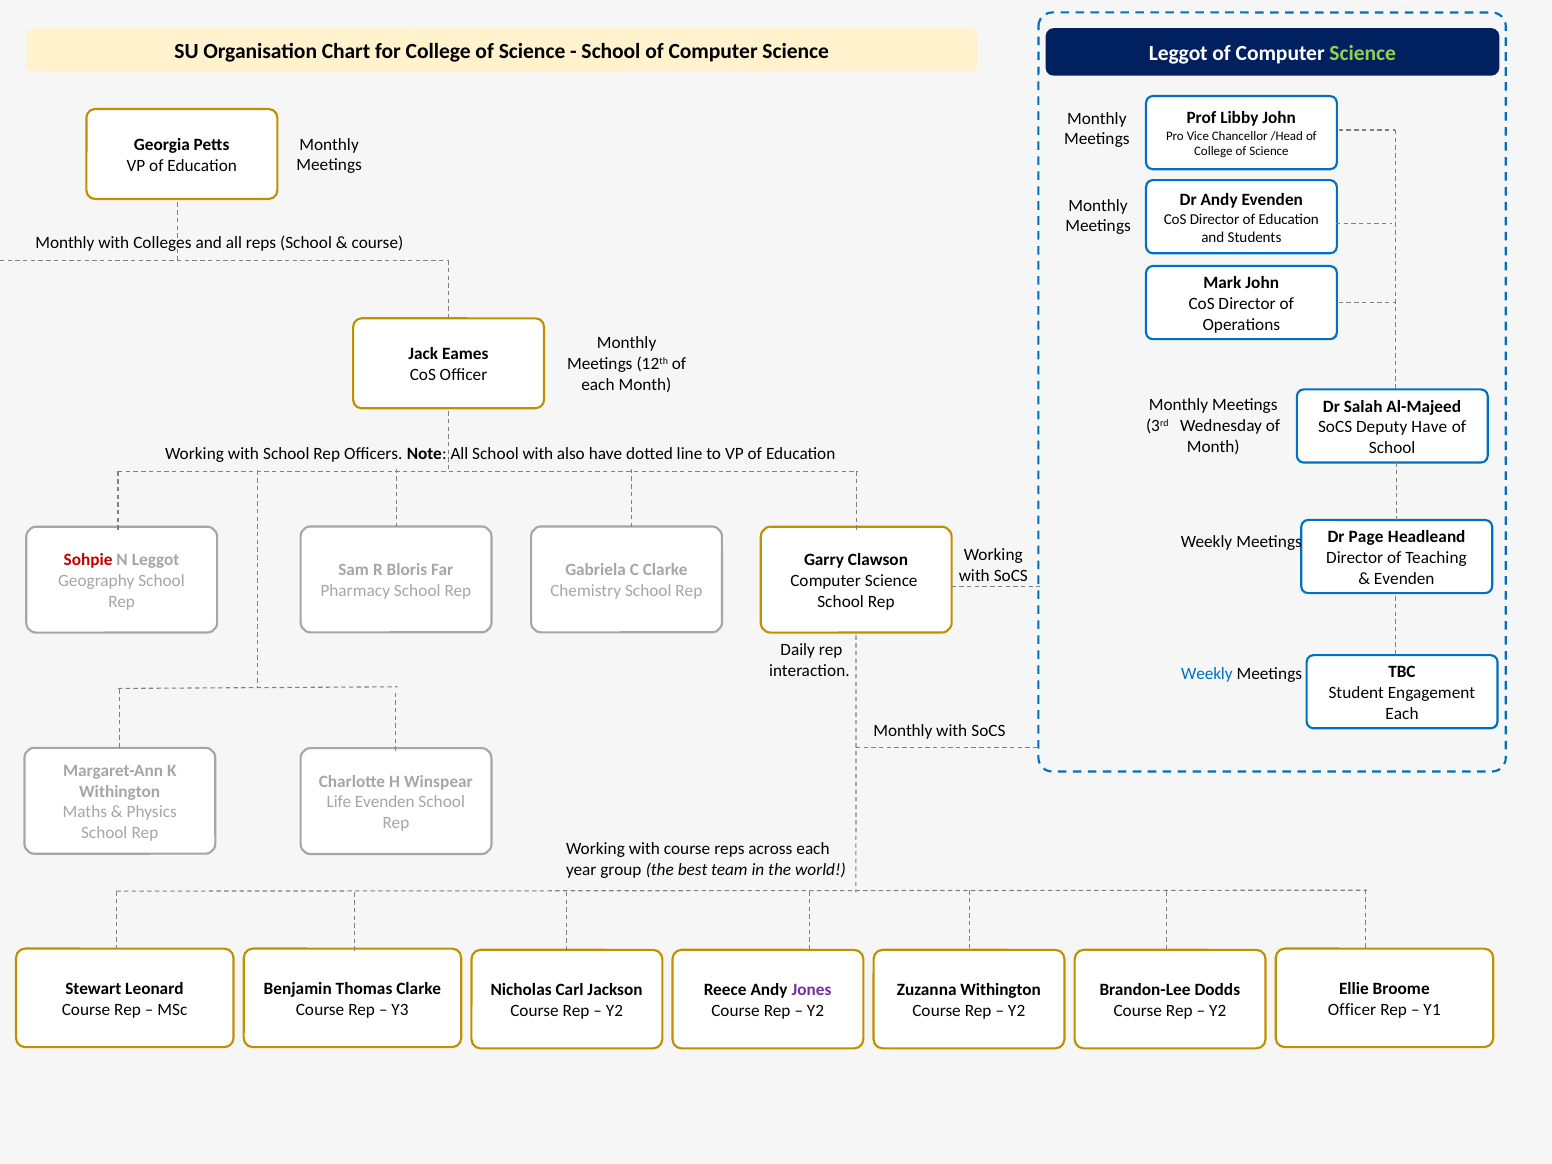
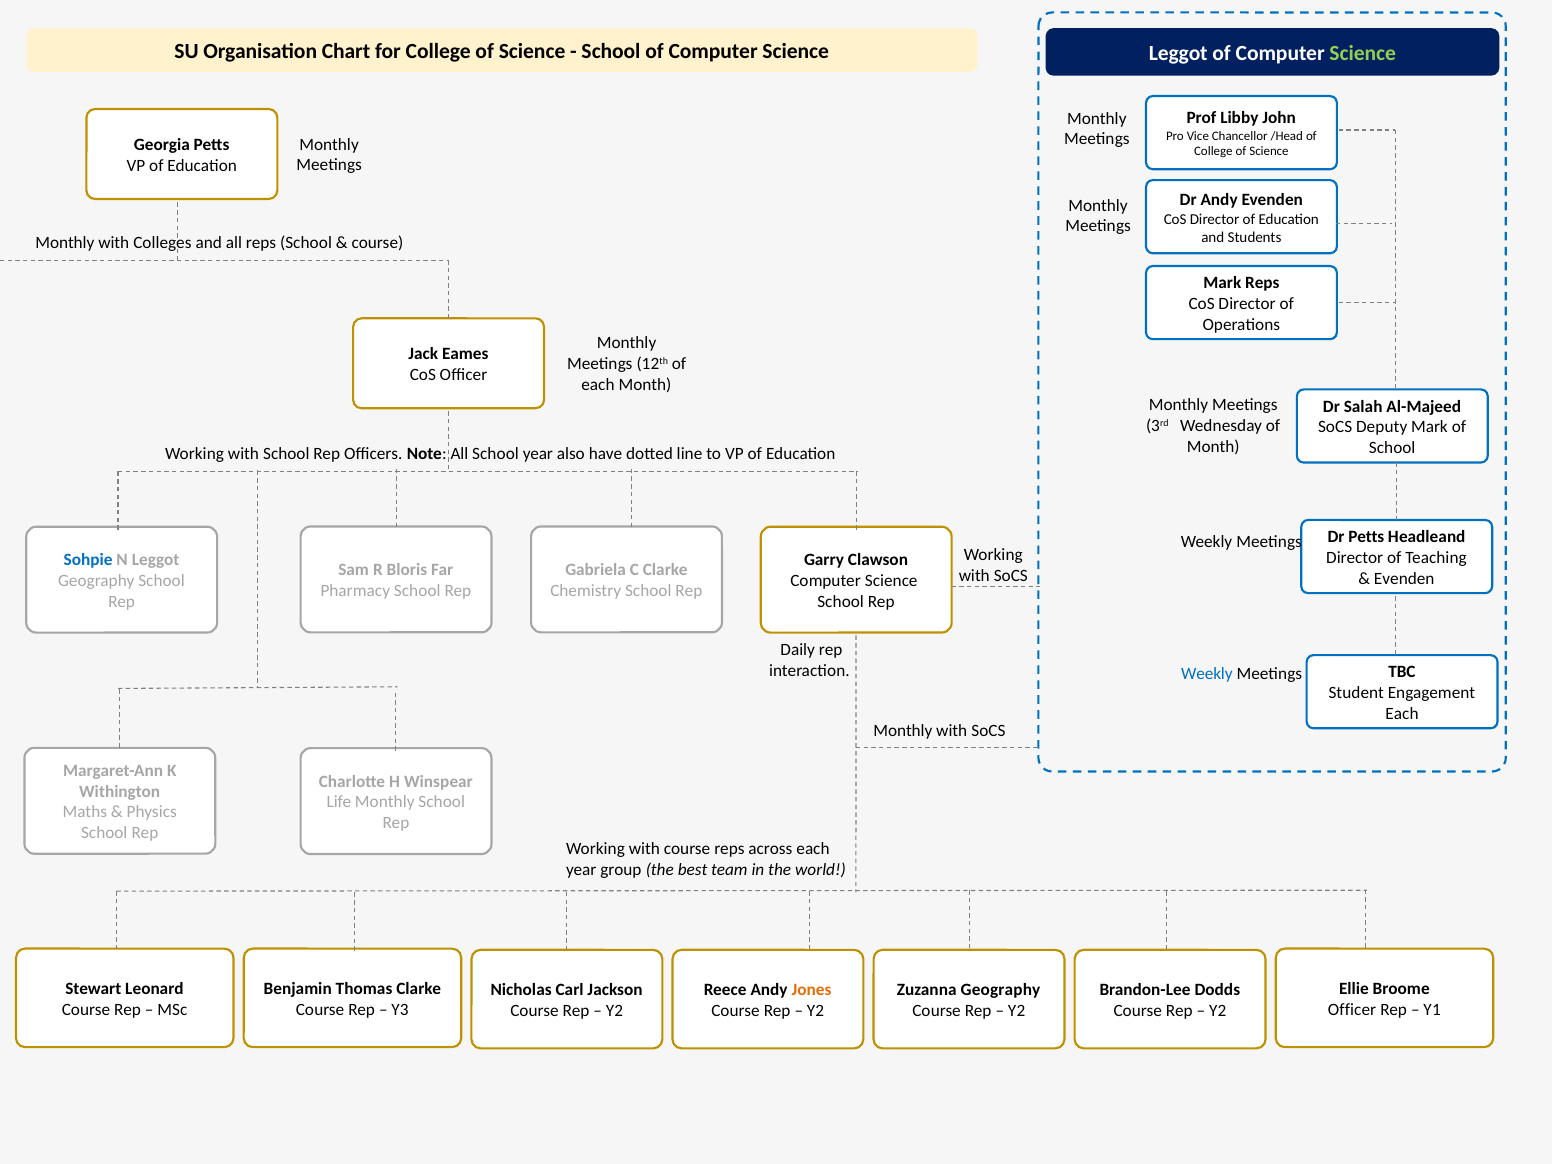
Mark John: John -> Reps (1262, 283)
Deputy Have: Have -> Mark (1429, 427)
School with: with -> year (538, 454)
Dr Page: Page -> Petts (1366, 537)
Sohpie colour: red -> blue (88, 560)
Life Evenden: Evenden -> Monthly (385, 802)
Jones colour: purple -> orange (812, 990)
Zuzanna Withington: Withington -> Geography (1001, 990)
